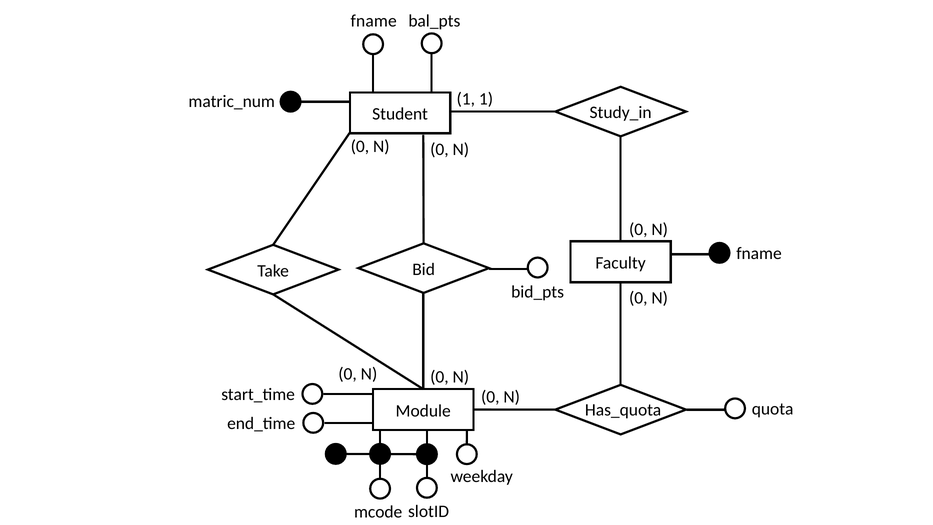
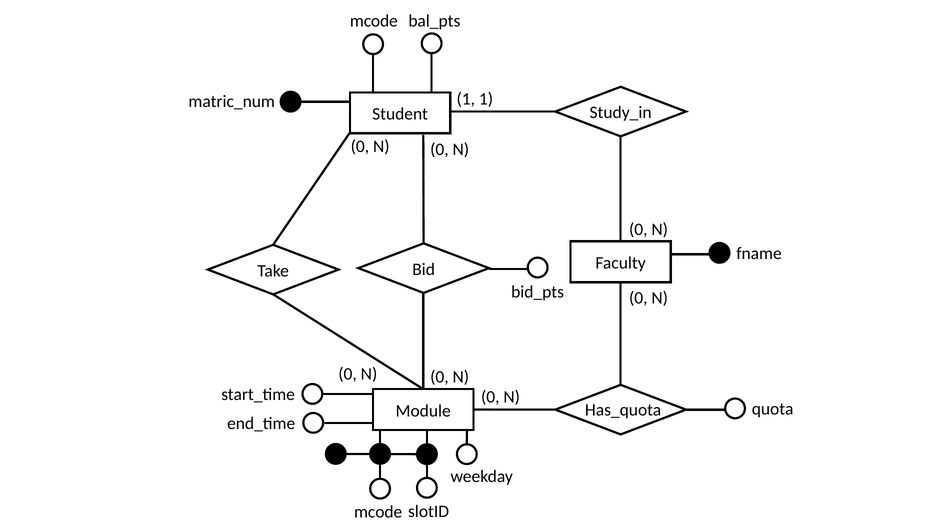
fname: fname -> mcode (374, 21)
